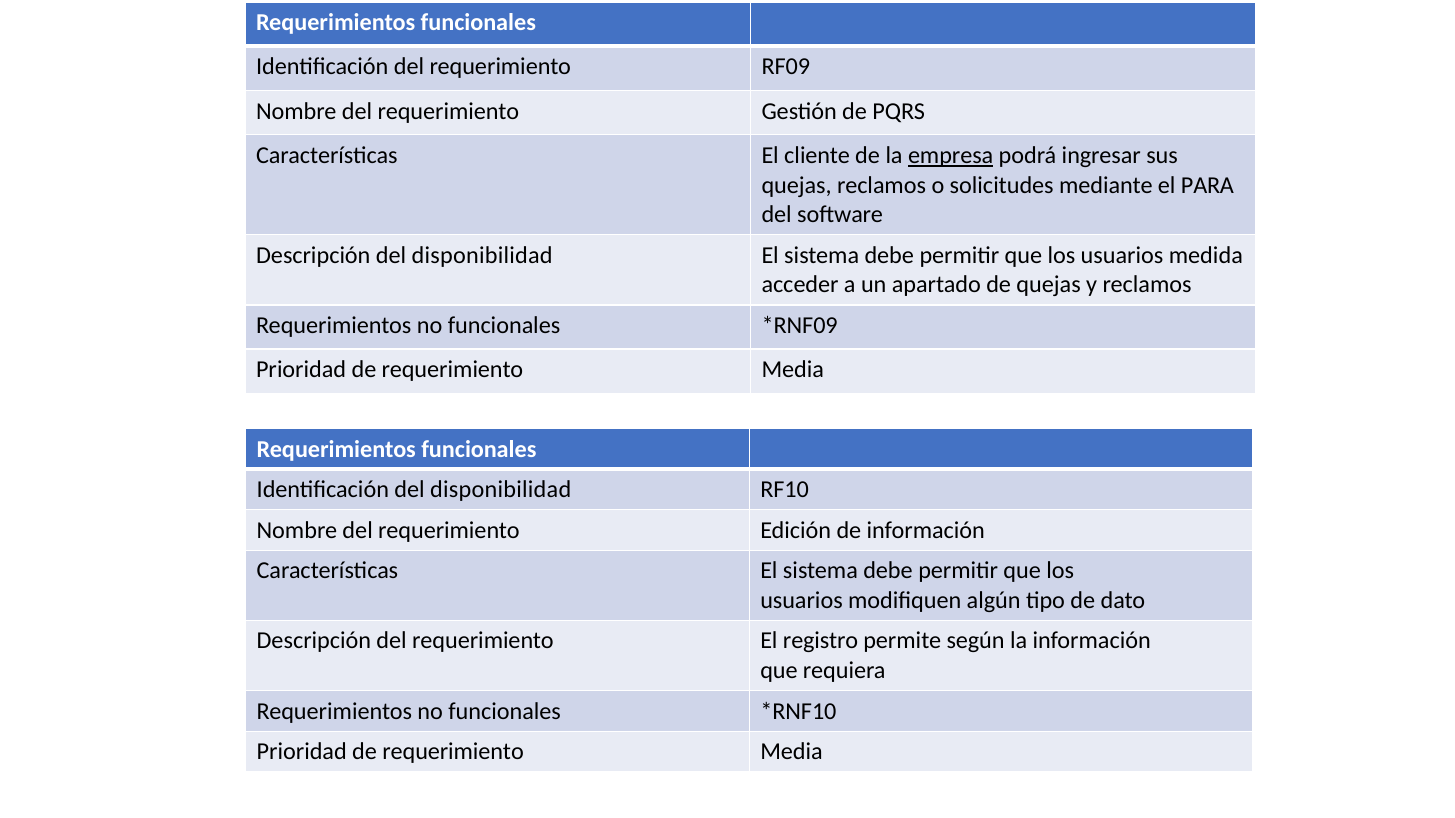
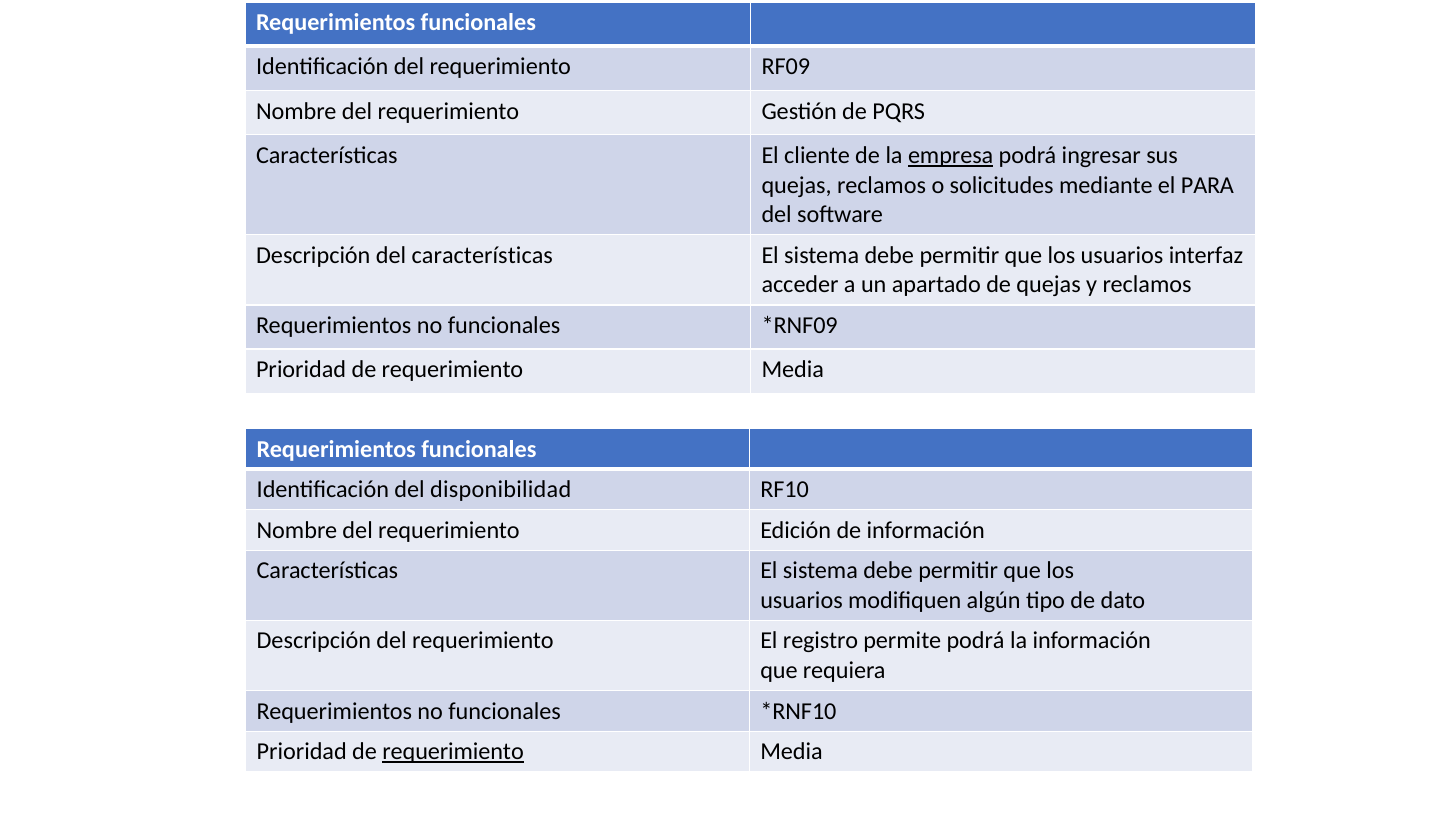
Descripción del disponibilidad: disponibilidad -> características (482, 255)
medida: medida -> interfaz (1206, 255)
permite según: según -> podrá (976, 641)
requerimiento underline: none -> present (453, 752)
